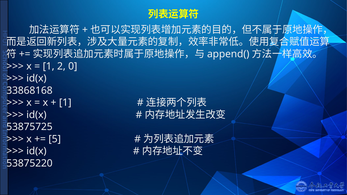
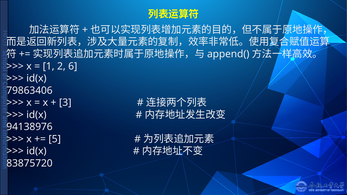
0: 0 -> 6 (73, 66)
33868168: 33868168 -> 79863406 (29, 91)
1: 1 -> 3 (65, 103)
53875725: 53875725 -> 94138976 (29, 127)
53875220: 53875220 -> 83875720 (29, 163)
